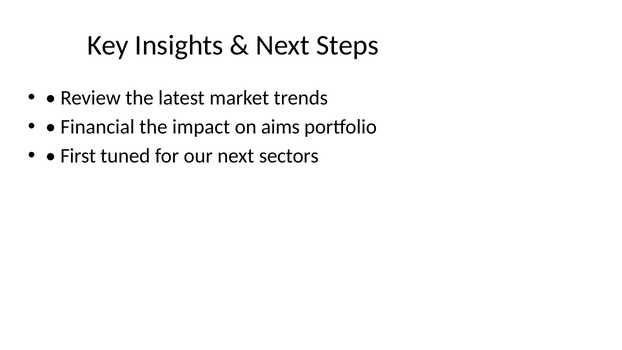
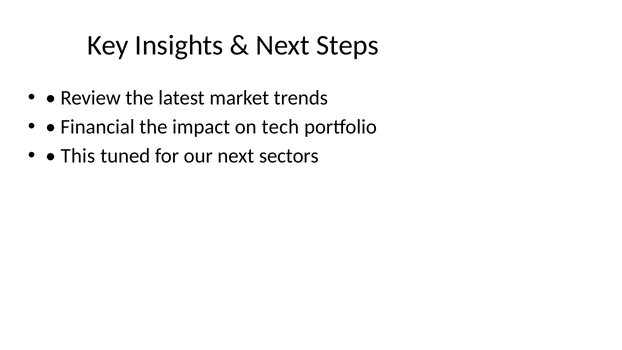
aims: aims -> tech (280, 127)
First: First -> This (78, 156)
